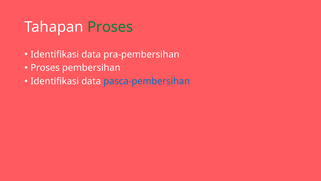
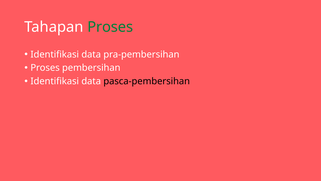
pasca-pembersihan colour: blue -> black (147, 81)
